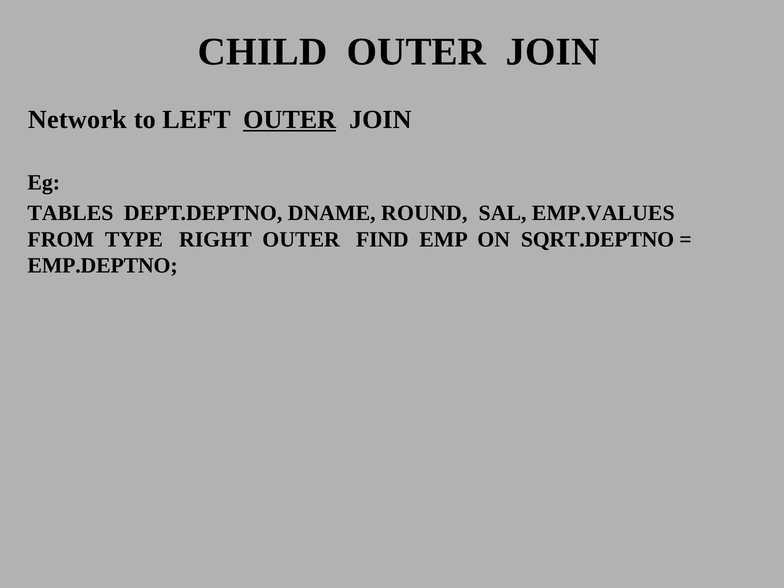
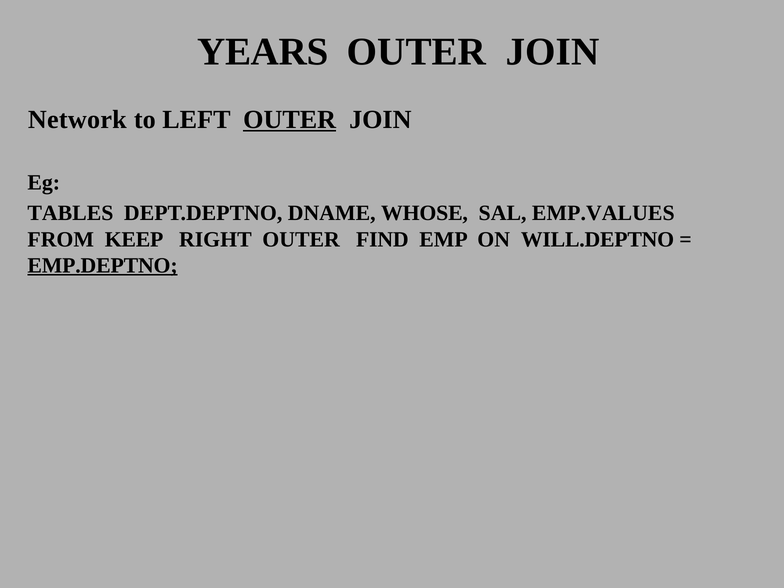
CHILD: CHILD -> YEARS (263, 52)
ROUND: ROUND -> WHOSE (424, 213)
TYPE: TYPE -> KEEP (134, 239)
SQRT.DEPTNO: SQRT.DEPTNO -> WILL.DEPTNO (598, 239)
EMP.DEPTNO underline: none -> present (103, 266)
